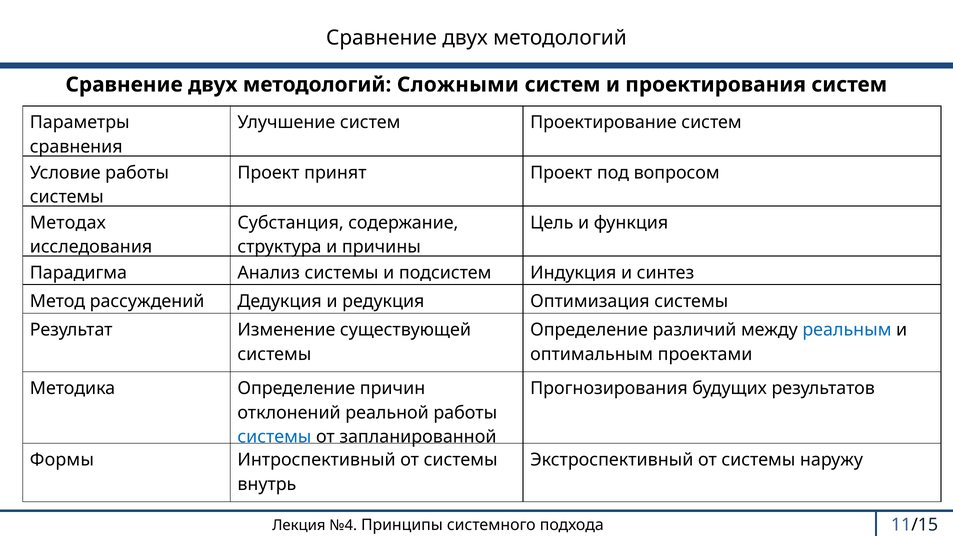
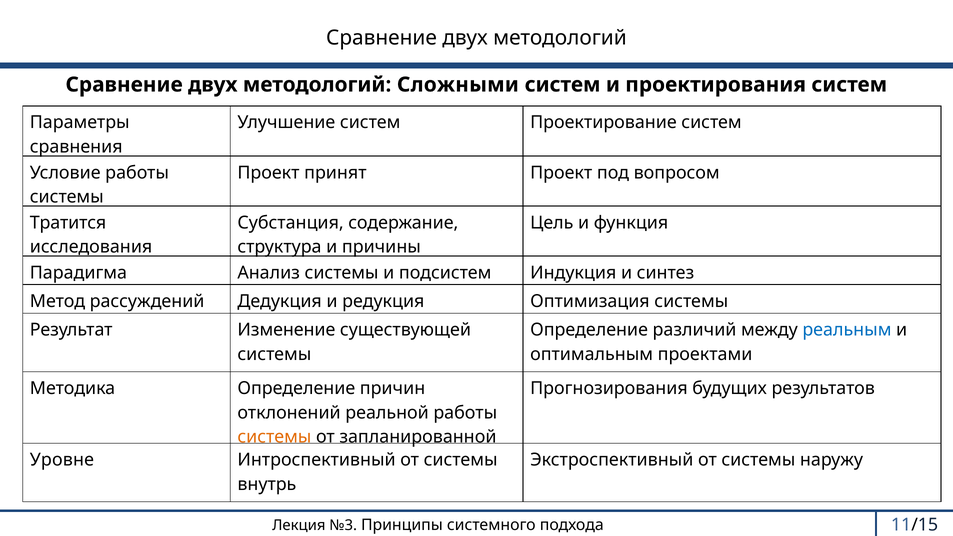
Методах: Методах -> Тратится (68, 223)
системы colour: blue -> orange (274, 437)
Формы: Формы -> Уровне (62, 460)
№4: №4 -> №3 (343, 525)
